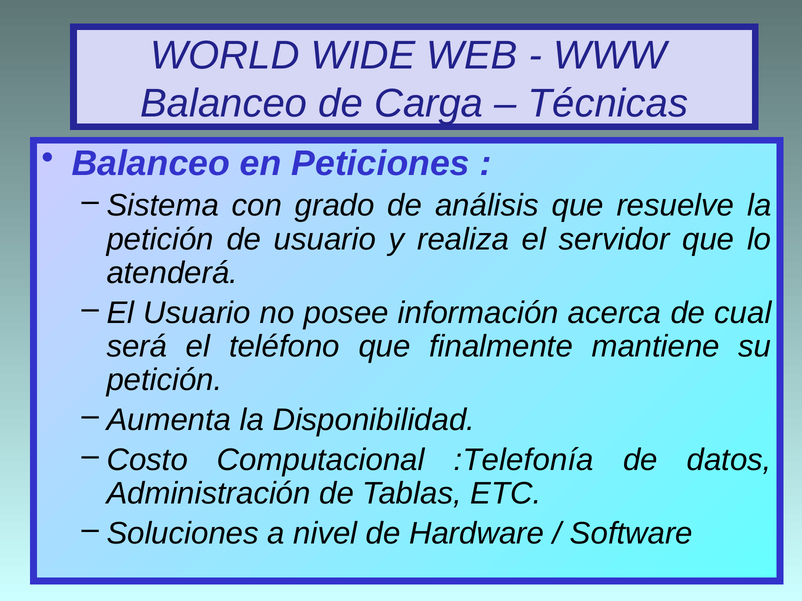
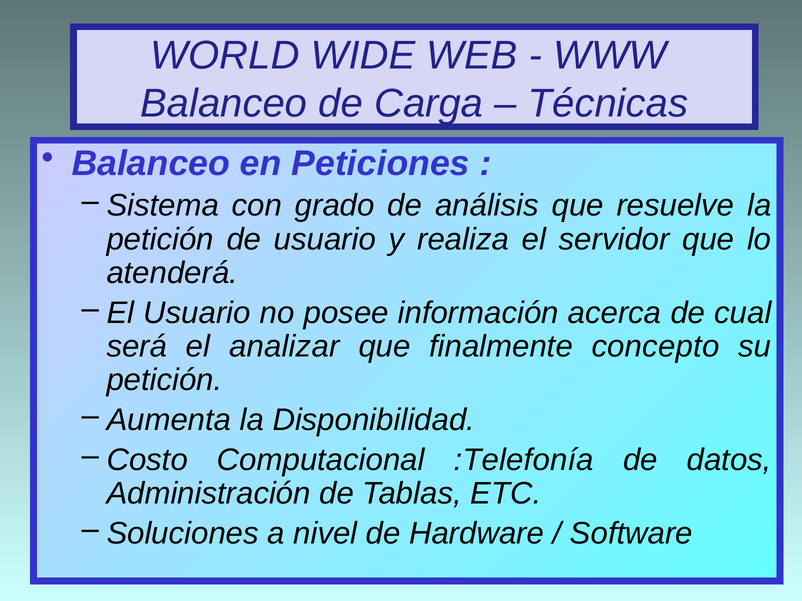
teléfono: teléfono -> analizar (284, 347)
mantiene: mantiene -> concepto (656, 347)
